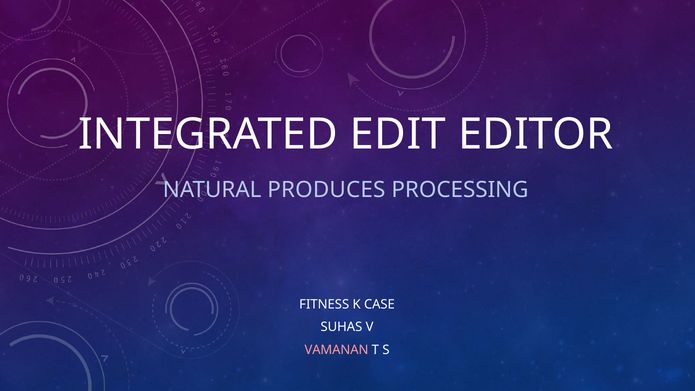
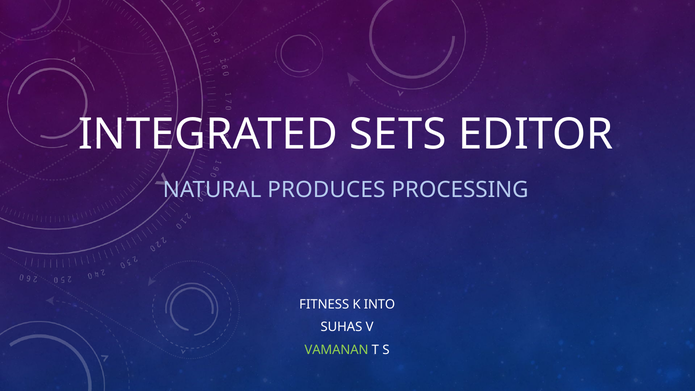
EDIT: EDIT -> SETS (398, 134)
CASE: CASE -> INTO (379, 304)
VAMANAN colour: pink -> light green (336, 350)
